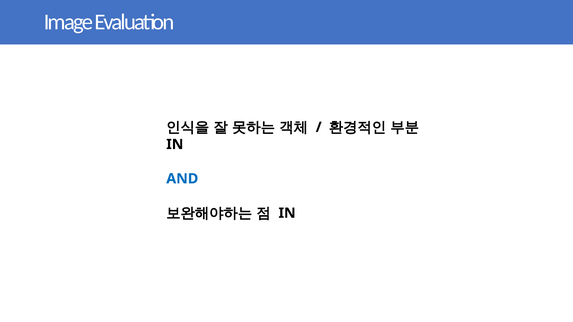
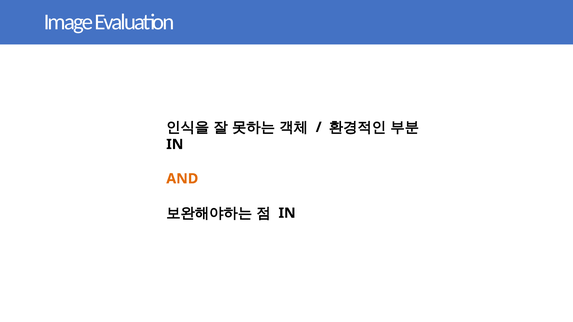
AND colour: blue -> orange (182, 179)
